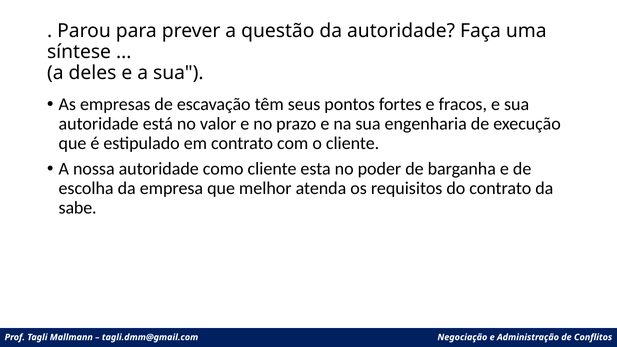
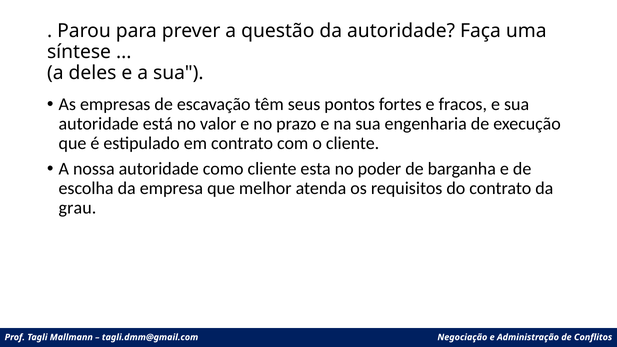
sabe: sabe -> grau (77, 208)
